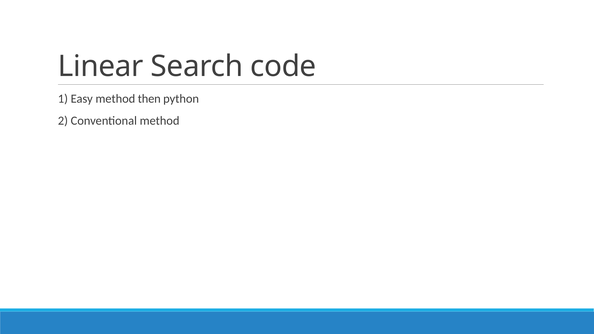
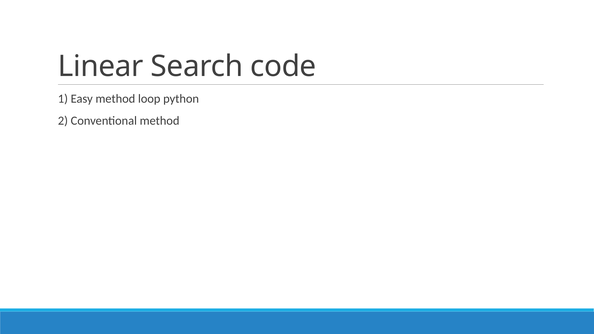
then: then -> loop (149, 99)
